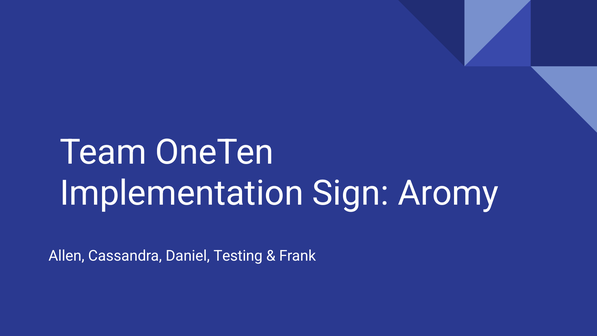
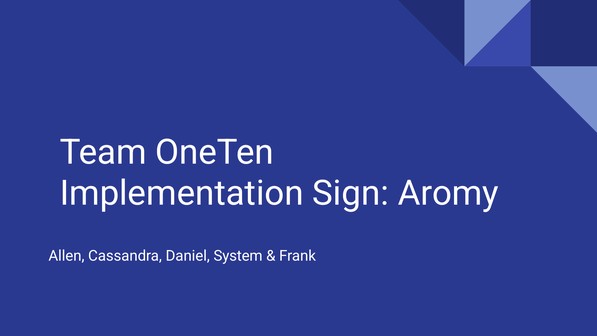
Testing: Testing -> System (238, 256)
